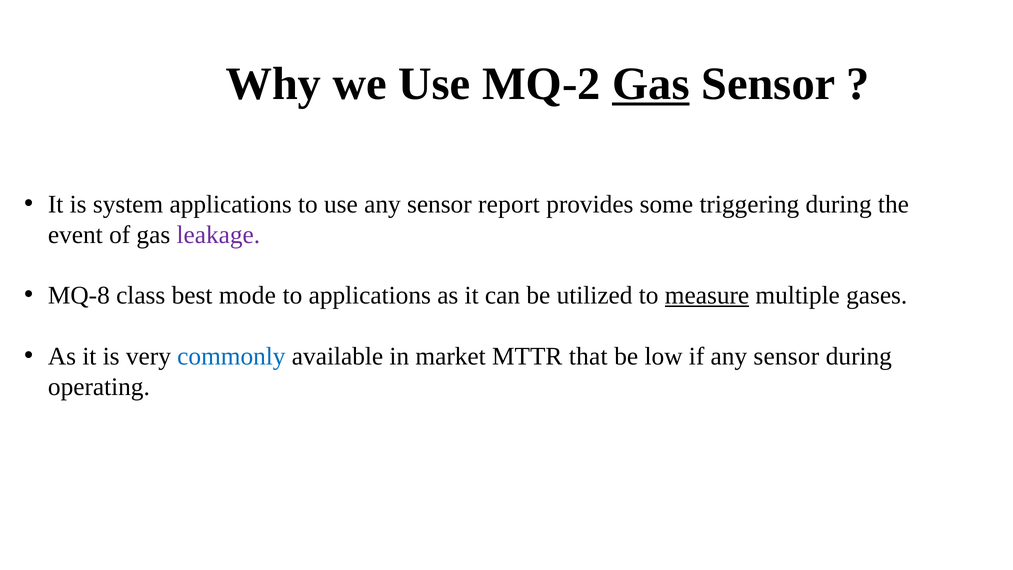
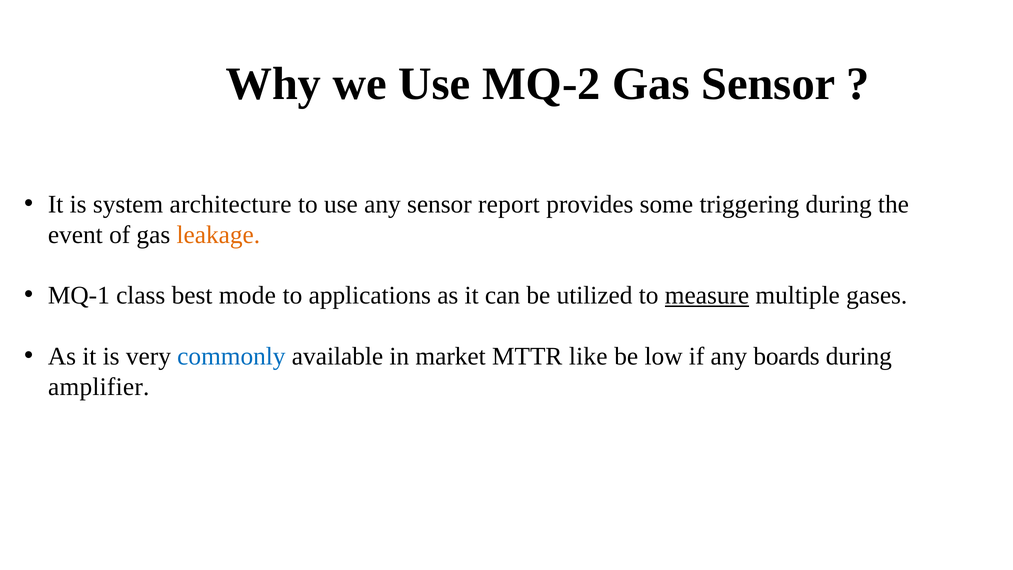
Gas underline: present -> none (651, 84)
system applications: applications -> architecture (231, 204)
leakage colour: purple -> orange (218, 235)
MQ-8: MQ-8 -> MQ-1 (79, 295)
that: that -> like (588, 356)
if any sensor: sensor -> boards (787, 356)
operating: operating -> amplifier (99, 387)
